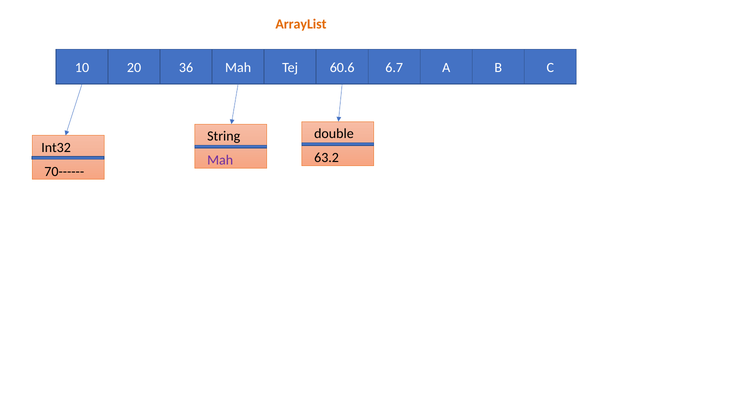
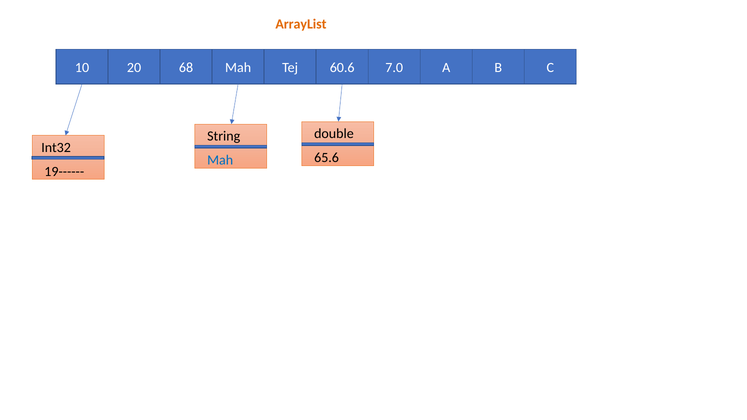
36: 36 -> 68 (186, 68)
6.7: 6.7 -> 7.0 (394, 68)
63.2: 63.2 -> 65.6 (327, 158)
Mah colour: purple -> blue (220, 160)
70------: 70------ -> 19------ (64, 172)
